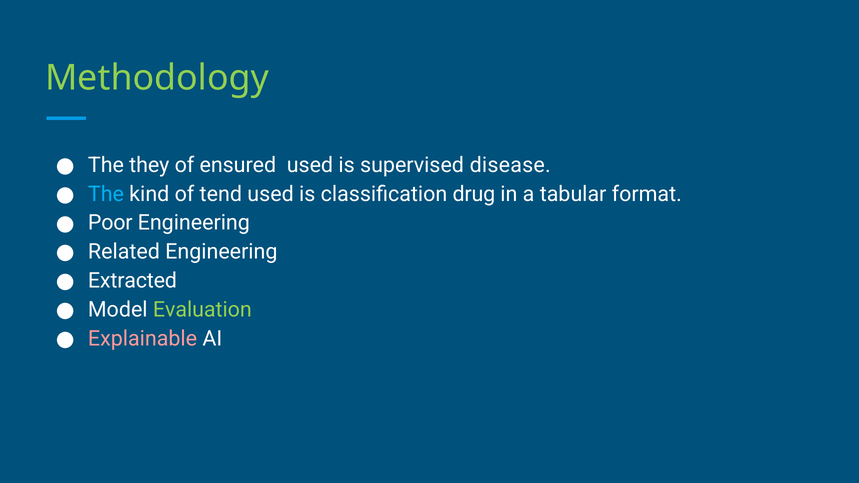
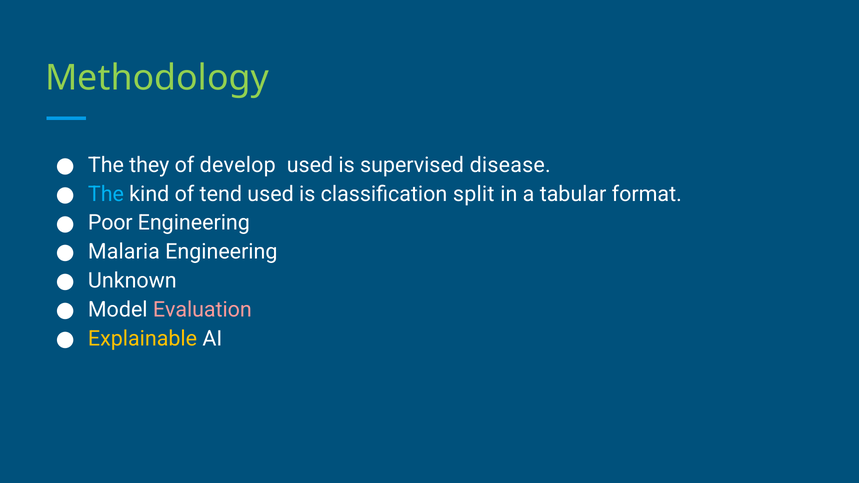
ensured: ensured -> develop (238, 165)
drug: drug -> split (474, 194)
Related: Related -> Malaria (124, 252)
Extracted: Extracted -> Unknown (132, 281)
Evaluation colour: light green -> pink (202, 310)
Explainable colour: pink -> yellow (143, 339)
